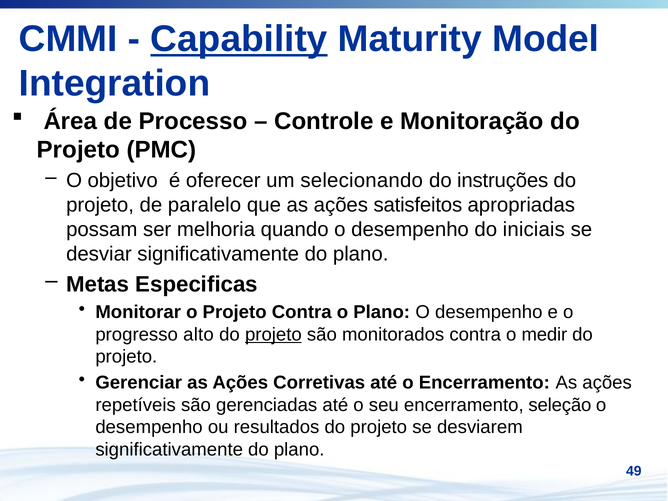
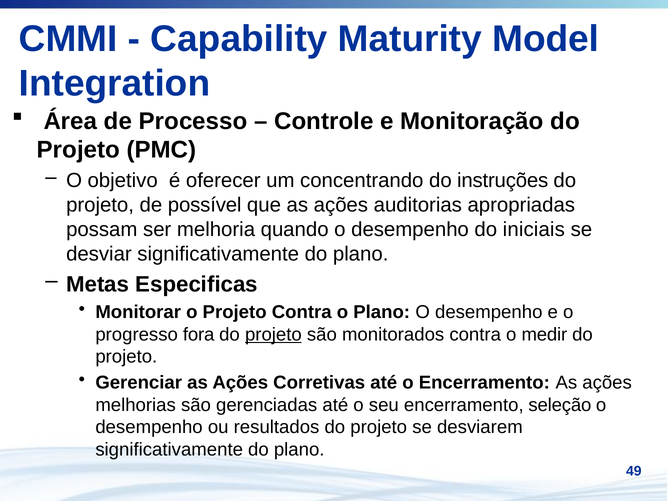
Capability underline: present -> none (239, 39)
selecionando: selecionando -> concentrando (362, 181)
paralelo: paralelo -> possível (205, 205)
satisfeitos: satisfeitos -> auditorias (418, 205)
alto: alto -> fora (199, 334)
repetíveis: repetíveis -> melhorias (136, 405)
